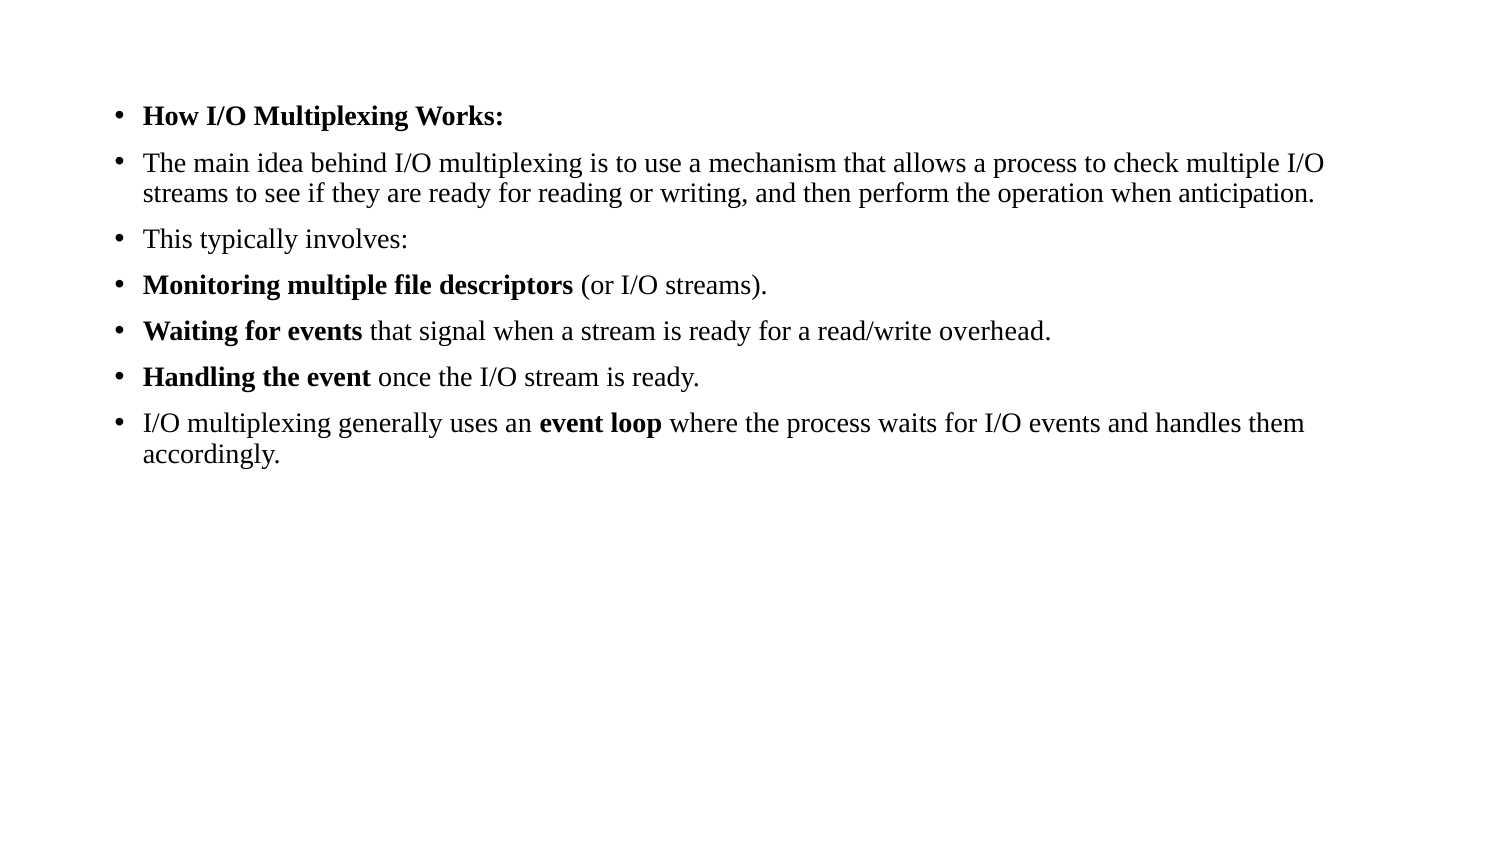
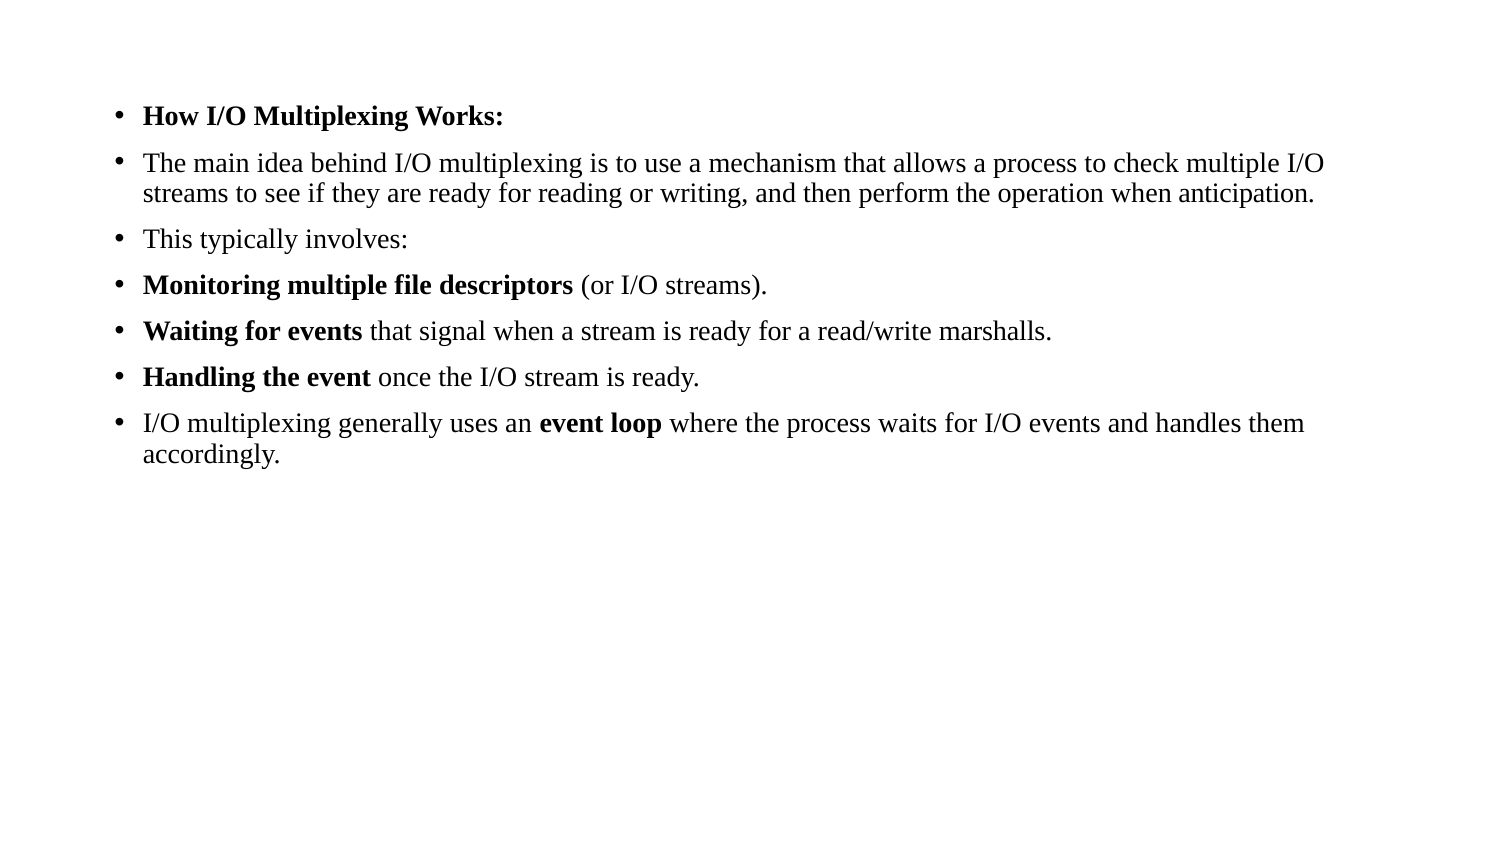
overhead: overhead -> marshalls (996, 332)
